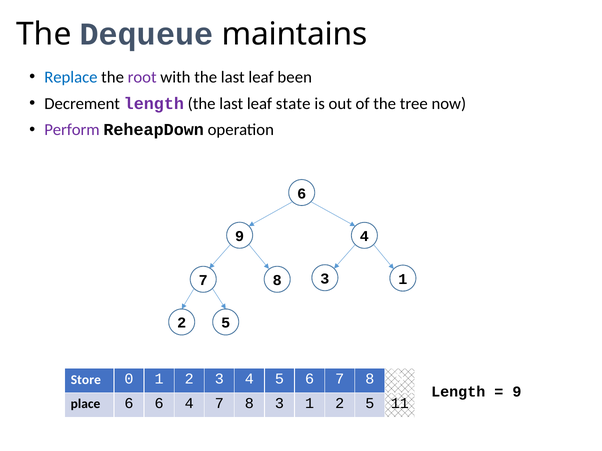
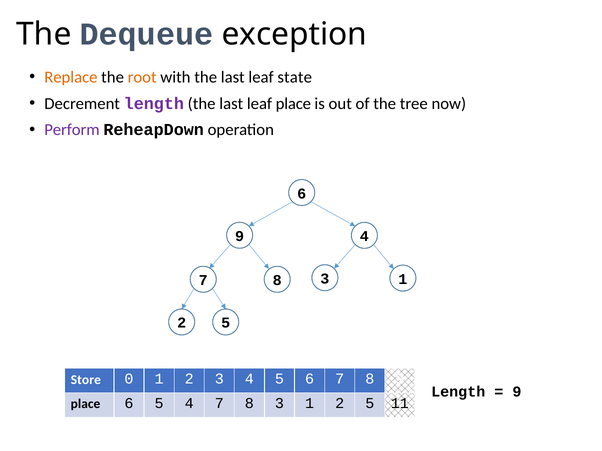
maintains: maintains -> exception (294, 35)
Replace colour: blue -> orange (71, 77)
root colour: purple -> orange (142, 77)
been: been -> state (295, 77)
leaf state: state -> place (293, 104)
6 6: 6 -> 5 (159, 404)
